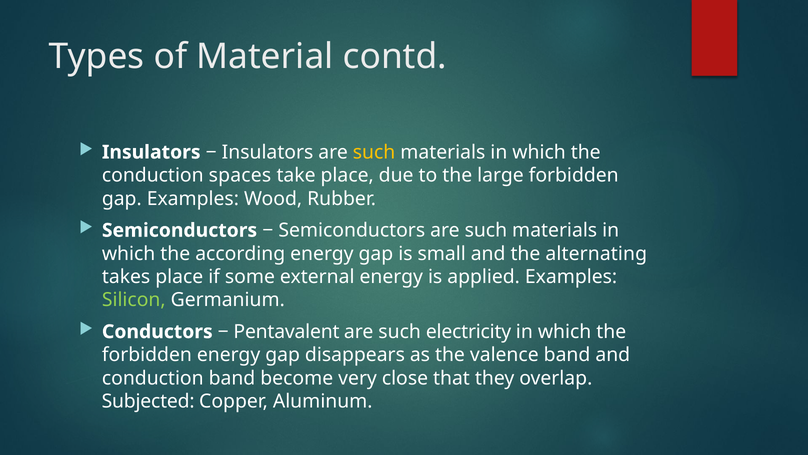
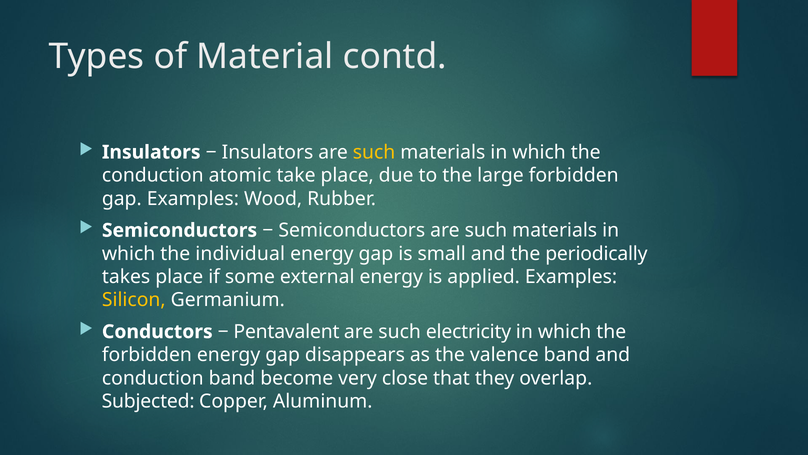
spaces: spaces -> atomic (240, 175)
according: according -> individual (240, 253)
alternating: alternating -> periodically (596, 253)
Silicon colour: light green -> yellow (134, 300)
